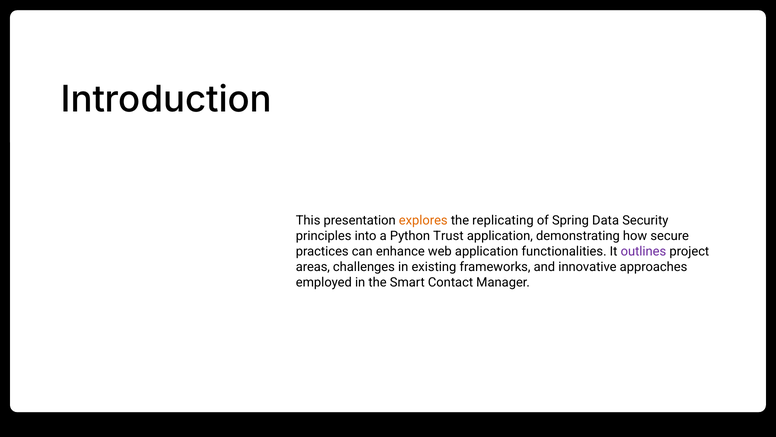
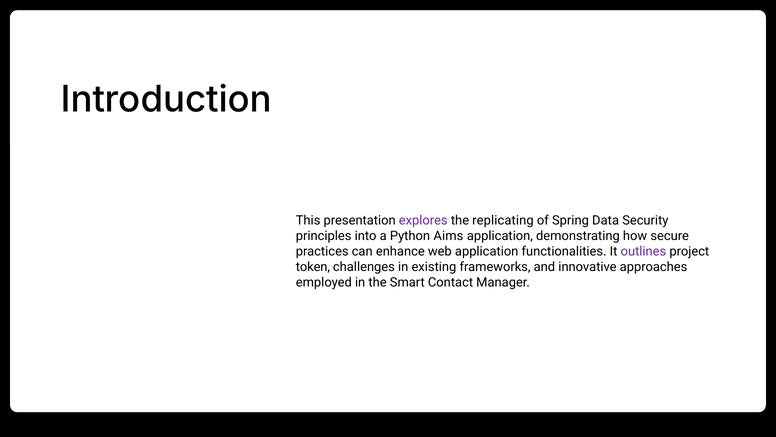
explores colour: orange -> purple (423, 220)
Trust: Trust -> Aims (448, 236)
areas: areas -> token (313, 267)
